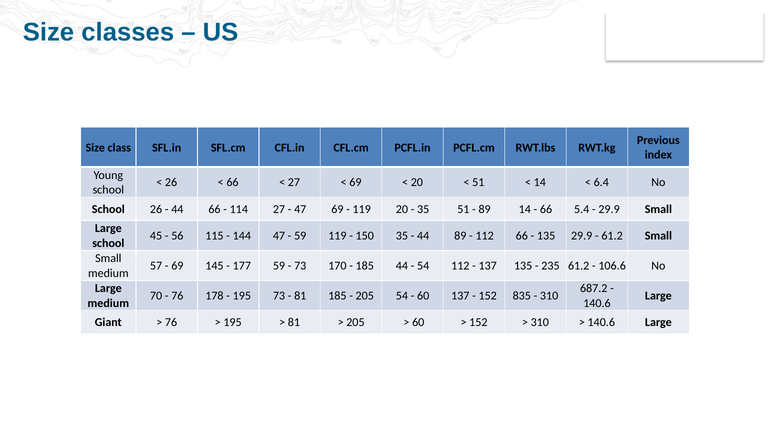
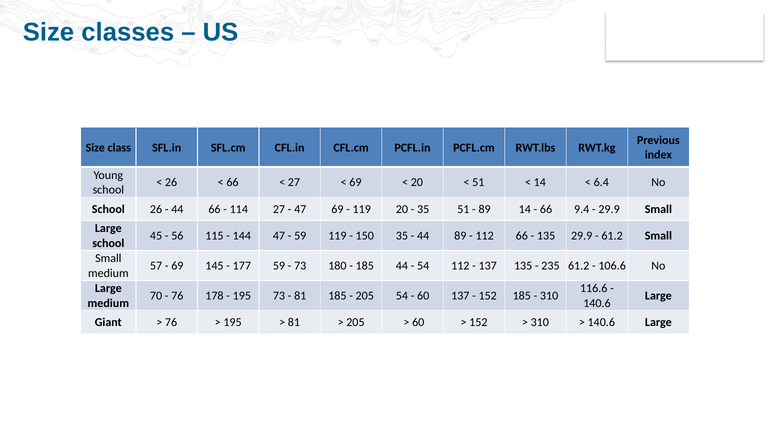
5.4: 5.4 -> 9.4 (582, 209)
170: 170 -> 180 (337, 266)
687.2: 687.2 -> 116.6 (594, 288)
152 835: 835 -> 185 (522, 296)
